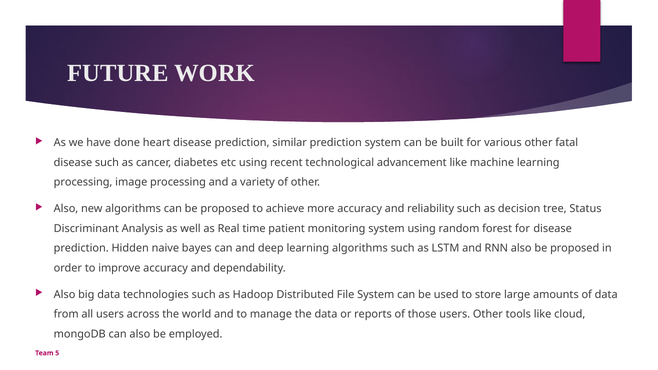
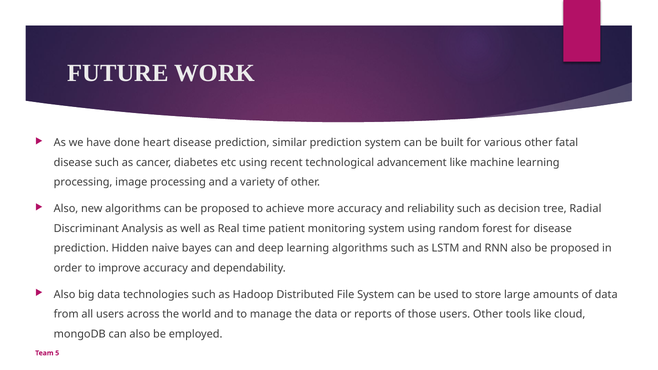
Status: Status -> Radial (585, 209)
